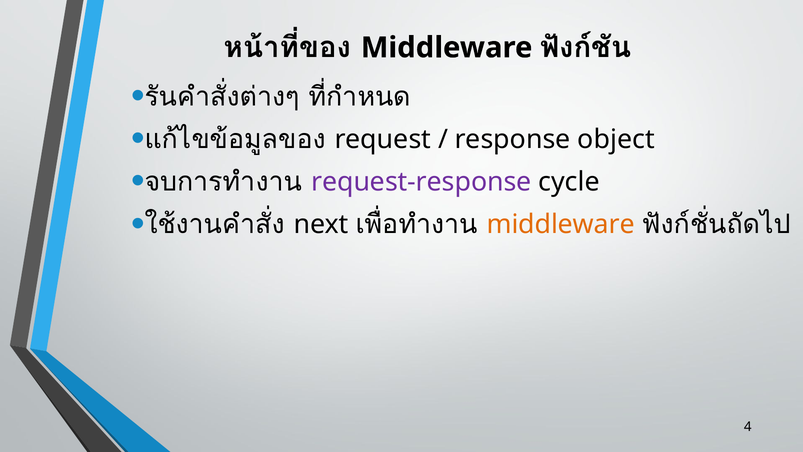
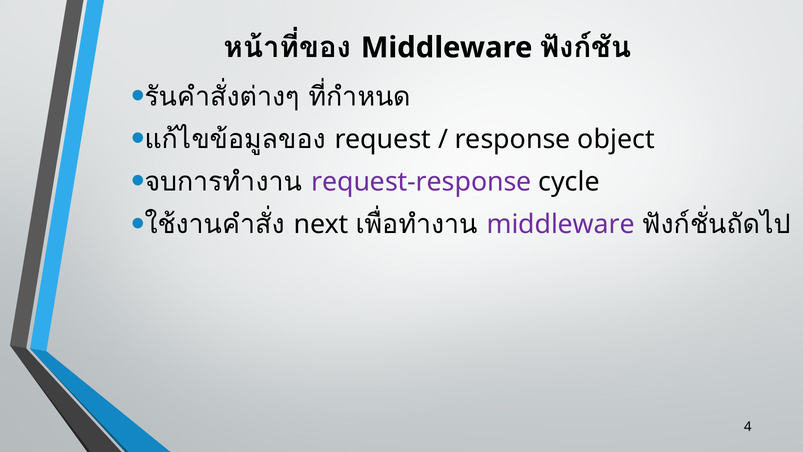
middleware colour: orange -> purple (561, 224)
